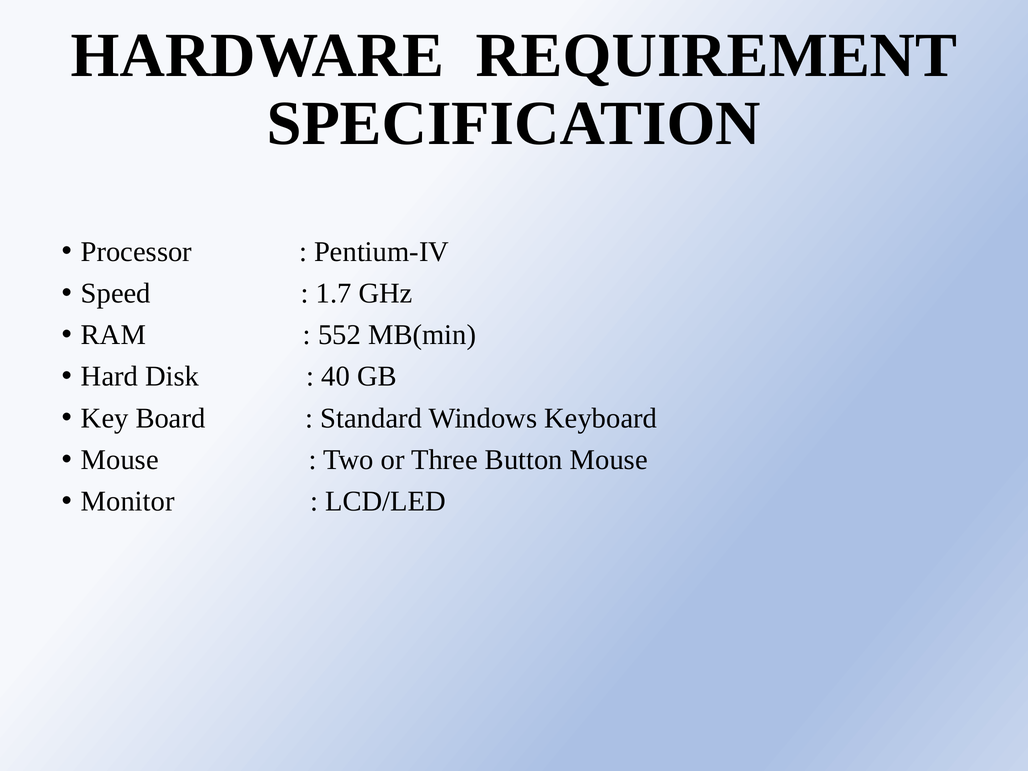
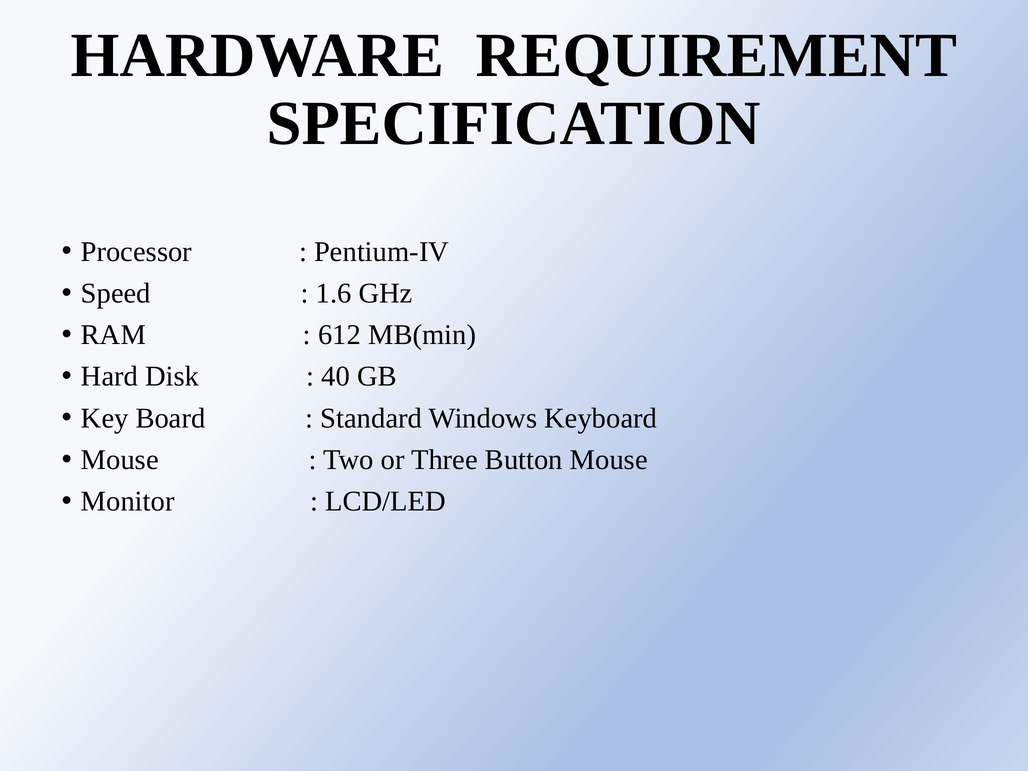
1.7: 1.7 -> 1.6 (334, 293)
552: 552 -> 612 (340, 335)
